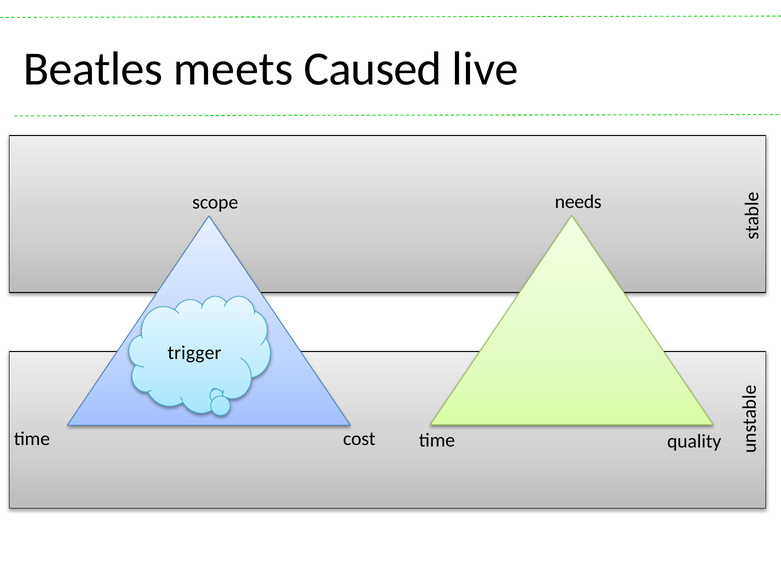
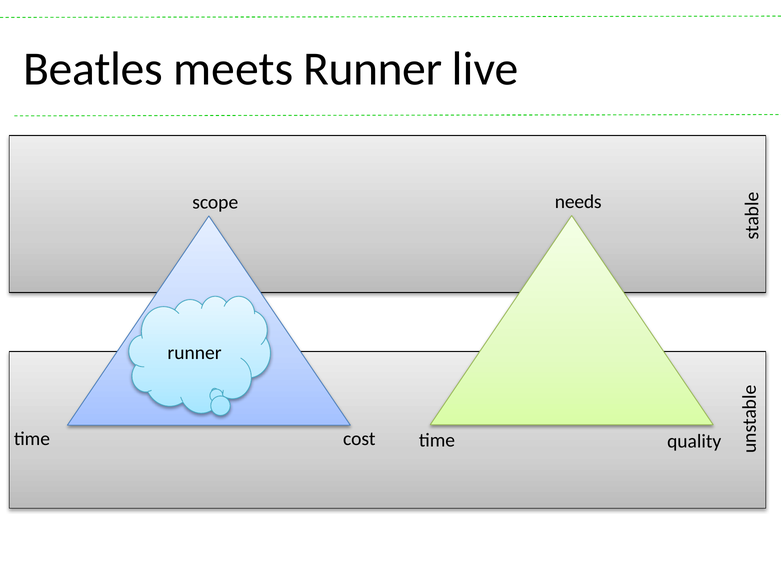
meets Caused: Caused -> Runner (373, 69)
trigger: trigger -> runner (195, 353)
